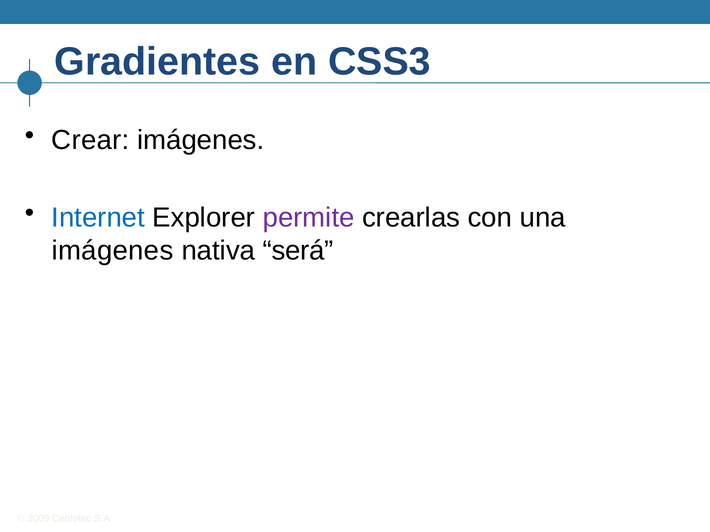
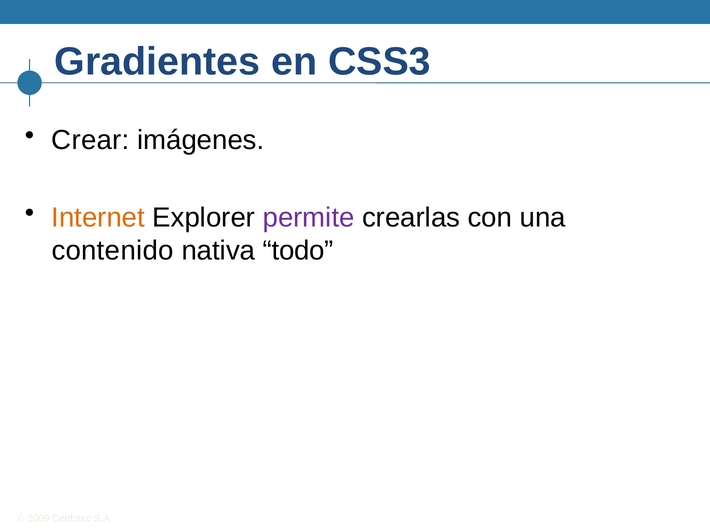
Internet colour: blue -> orange (98, 218)
imágenes: imágenes -> contenido (113, 251)
será: será -> todo (298, 251)
